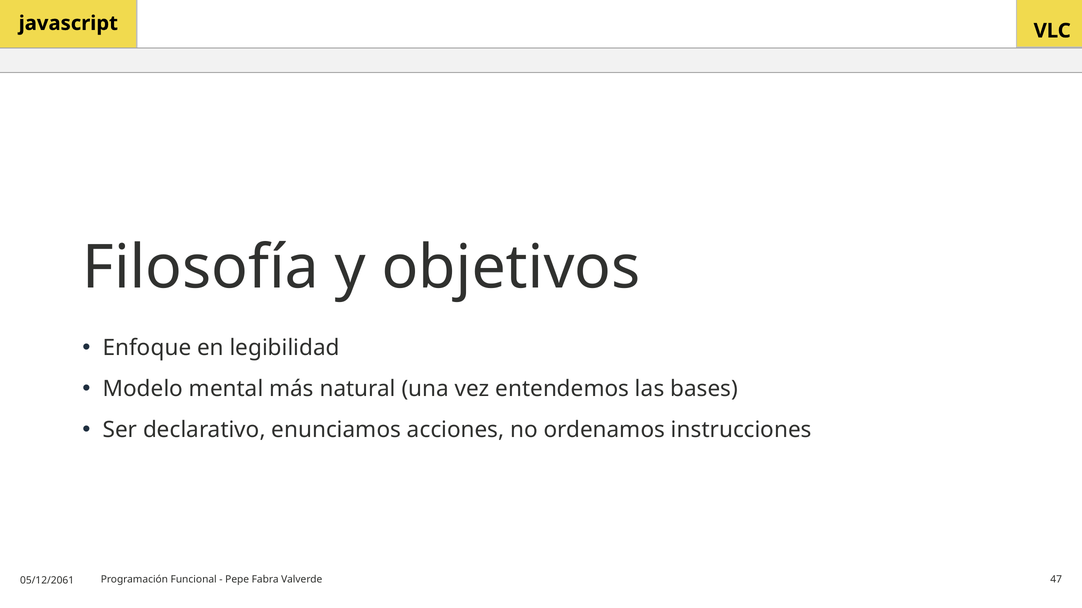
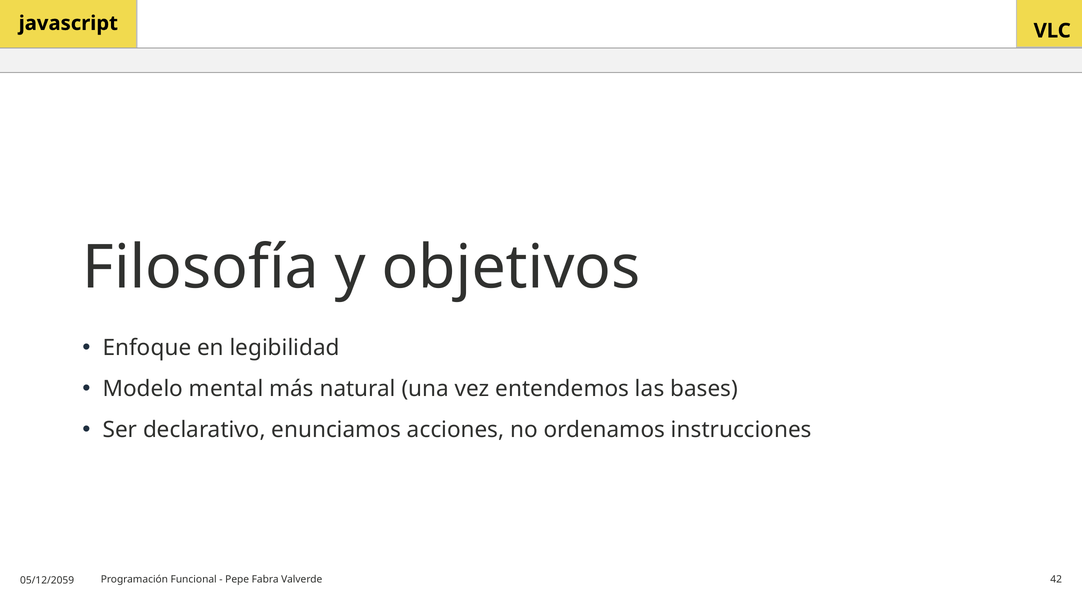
47: 47 -> 42 (1056, 580)
05/12/2061: 05/12/2061 -> 05/12/2059 (47, 581)
